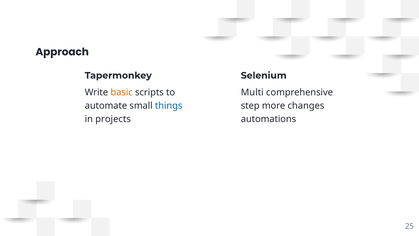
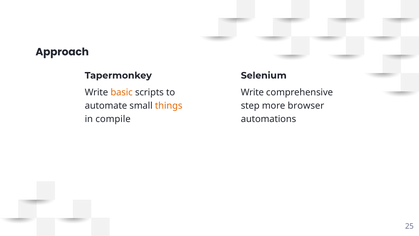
Multi: Multi -> Write (252, 92)
things colour: blue -> orange (169, 106)
changes: changes -> browser (306, 106)
projects: projects -> compile (113, 119)
